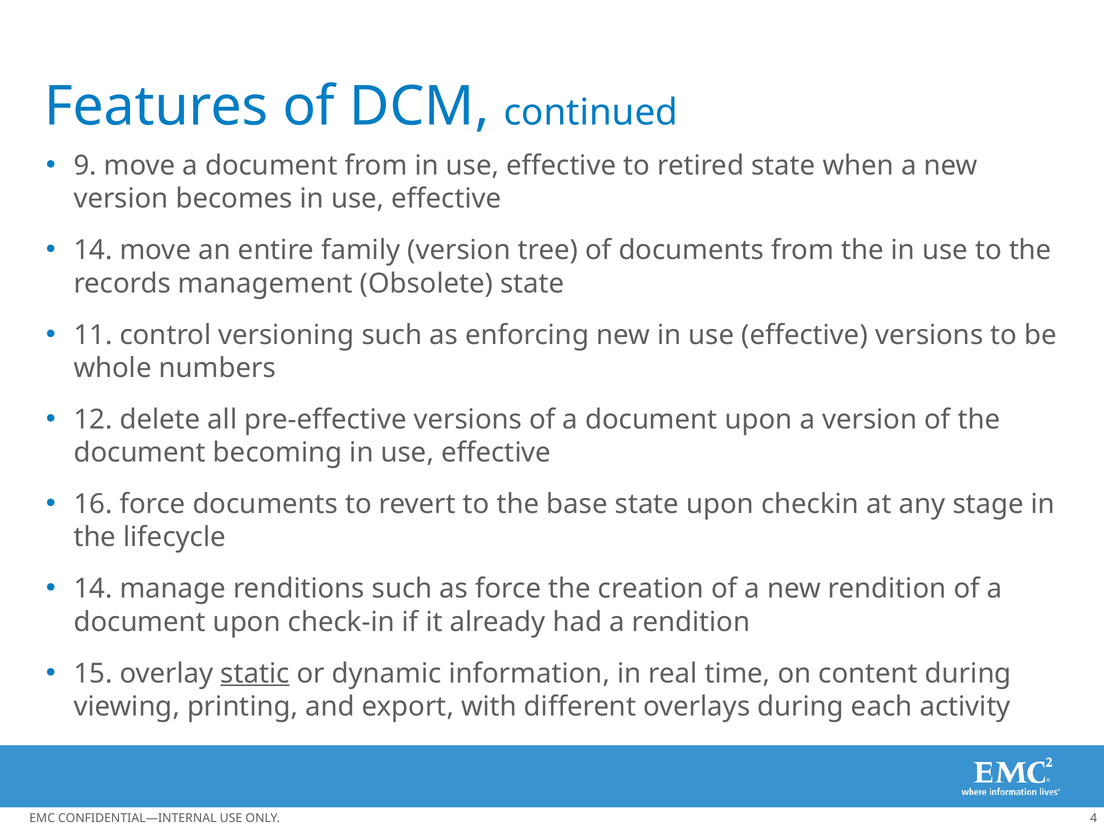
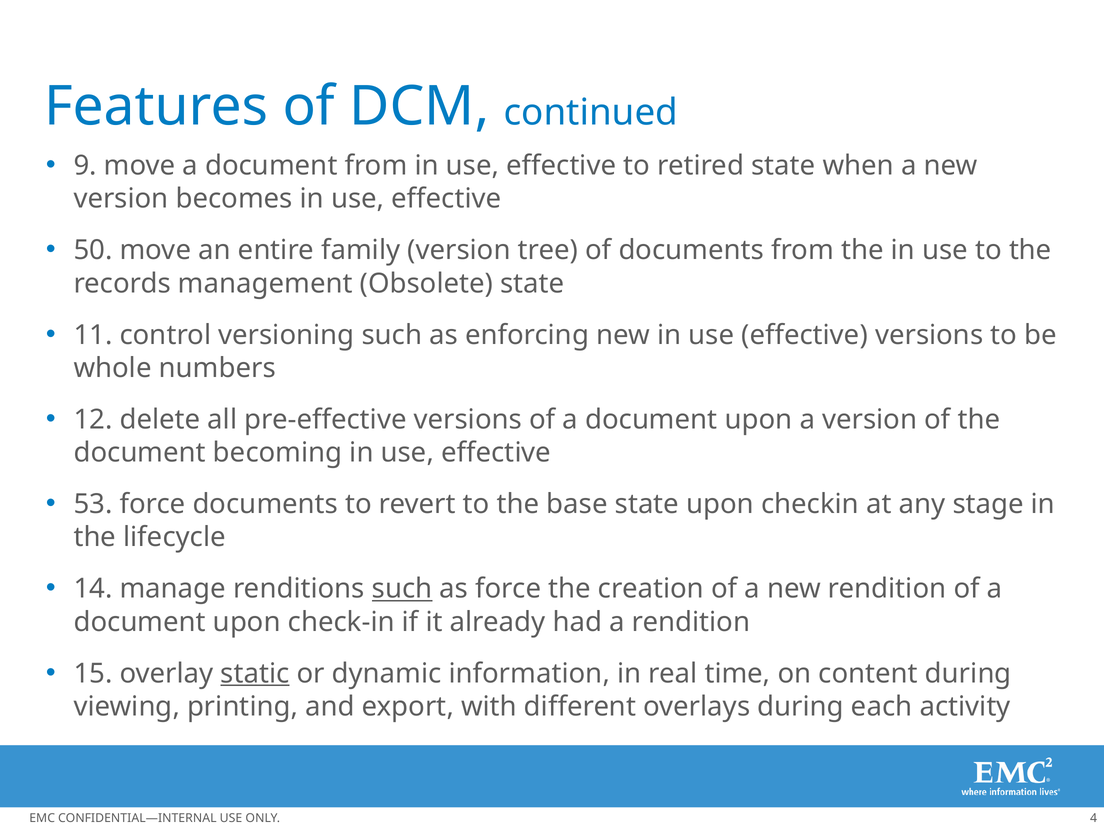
14: 14 -> 50 (93, 250)
16: 16 -> 53 (93, 504)
such underline: none -> present (402, 589)
